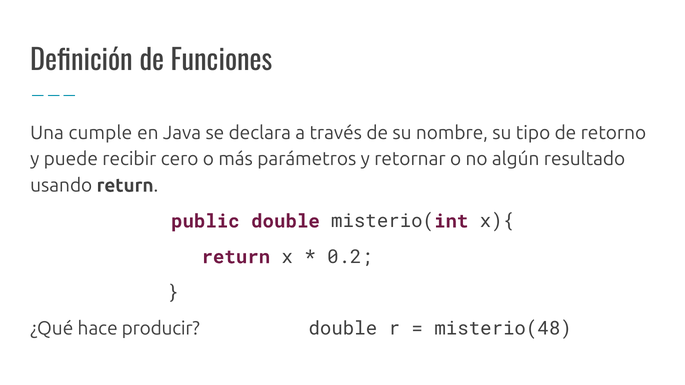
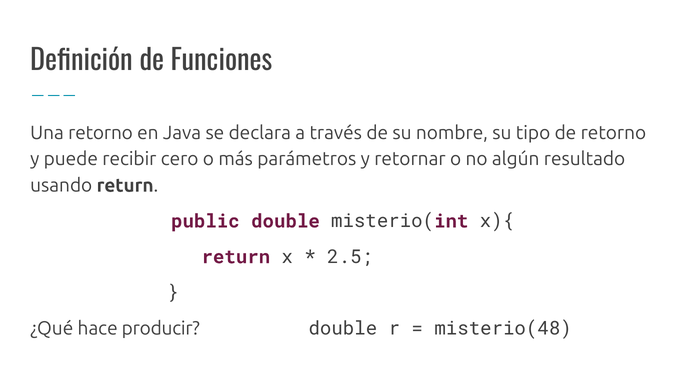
Una cumple: cumple -> retorno (101, 133)
0.2: 0.2 -> 2.5 (350, 257)
